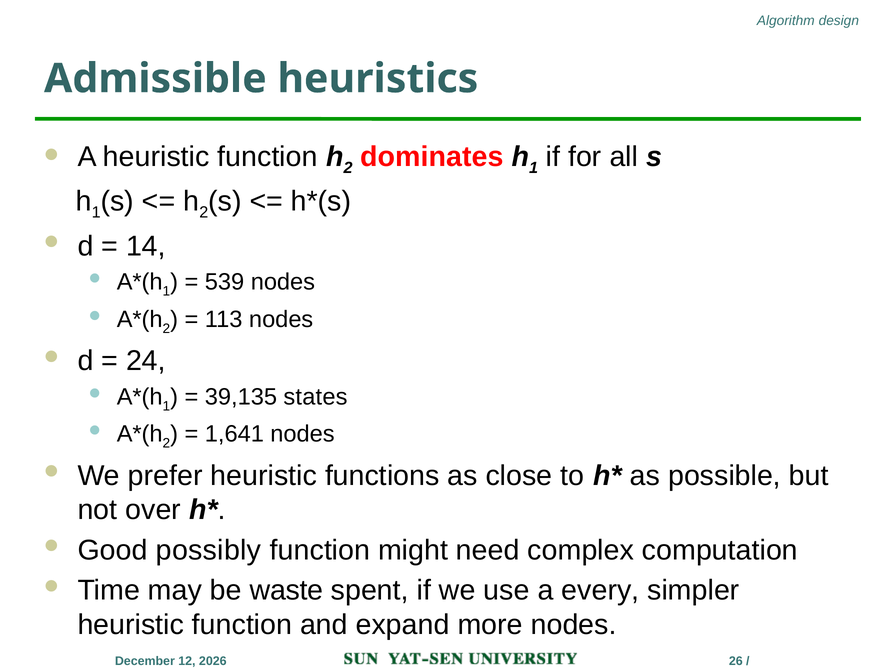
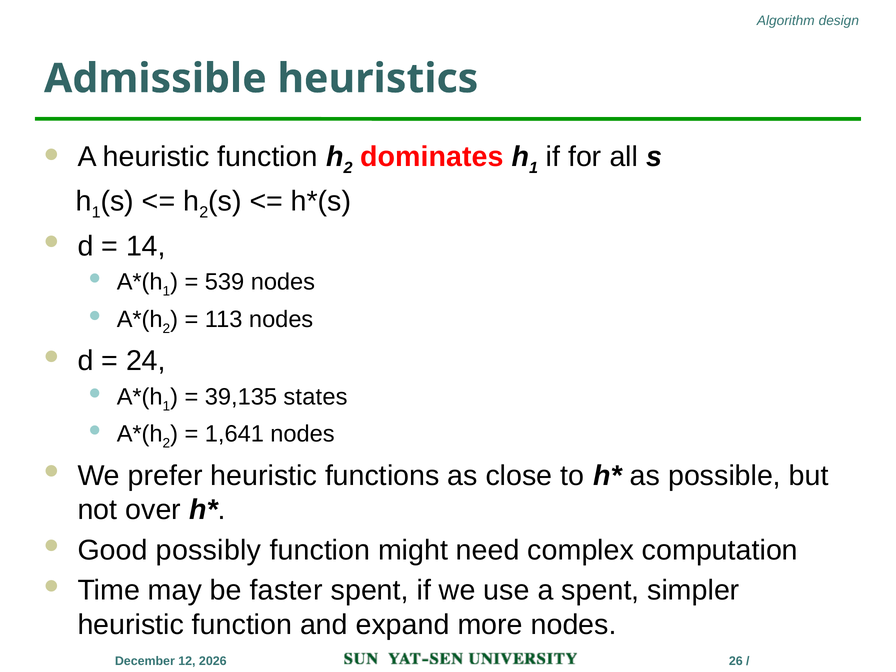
waste: waste -> faster (286, 590)
a every: every -> spent (600, 590)
